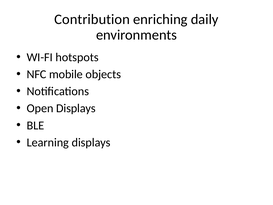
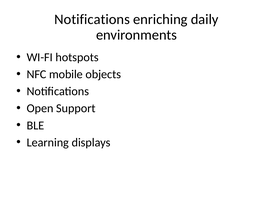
Contribution: Contribution -> Notifications (92, 19)
Open Displays: Displays -> Support (76, 108)
